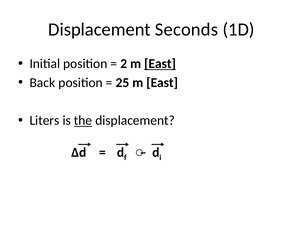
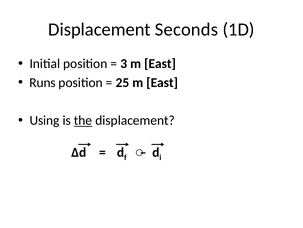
2: 2 -> 3 (124, 64)
East underline: present -> none (160, 64)
Back: Back -> Runs (43, 82)
Liters: Liters -> Using (45, 120)
